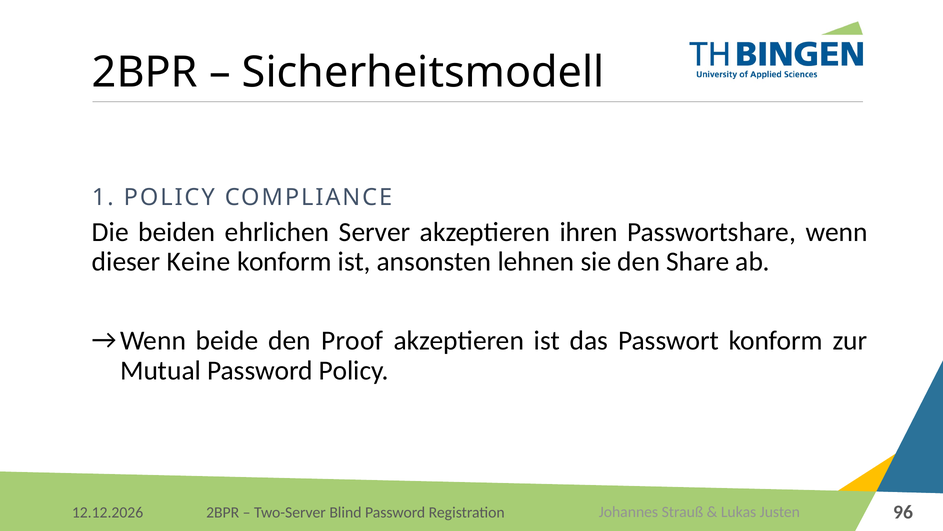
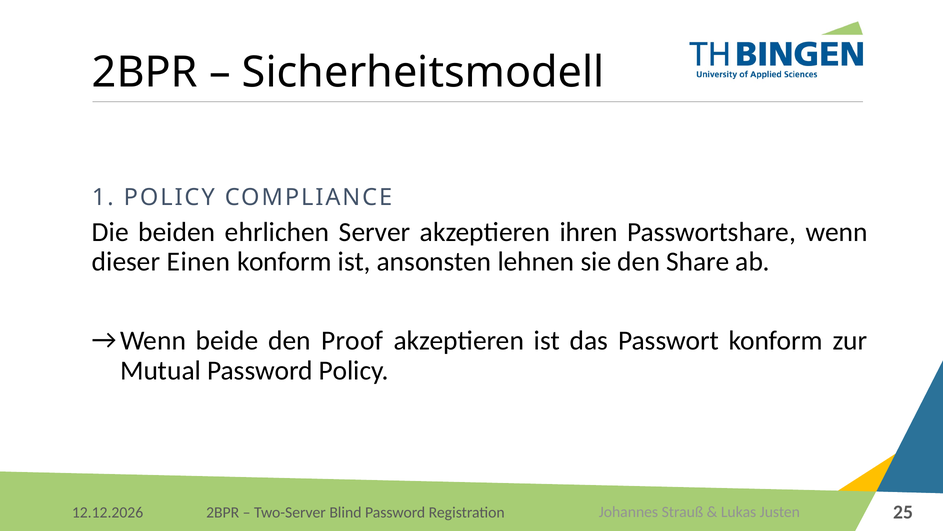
Keine: Keine -> Einen (199, 261)
96: 96 -> 25 (903, 512)
